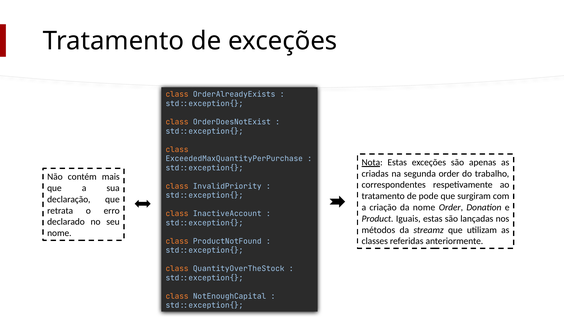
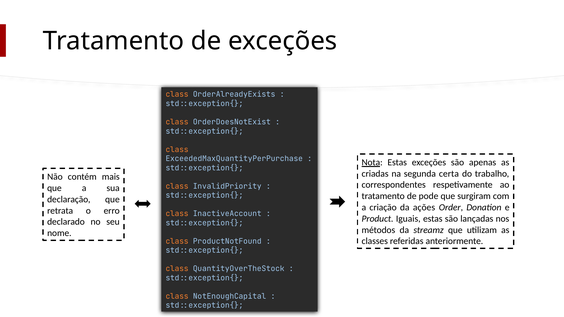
segunda order: order -> certa (449, 174)
da nome: nome -> ações (424, 208)
